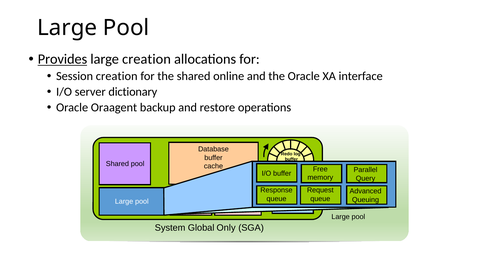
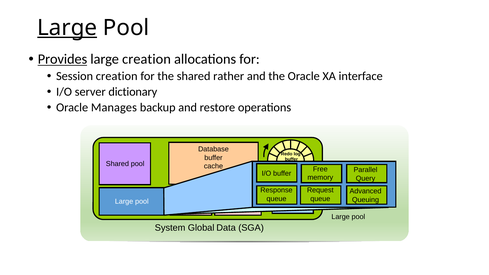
Large underline: none -> present (67, 28)
online: online -> rather (229, 76)
Oraagent: Oraagent -> Manages (114, 108)
Only: Only -> Data (226, 228)
